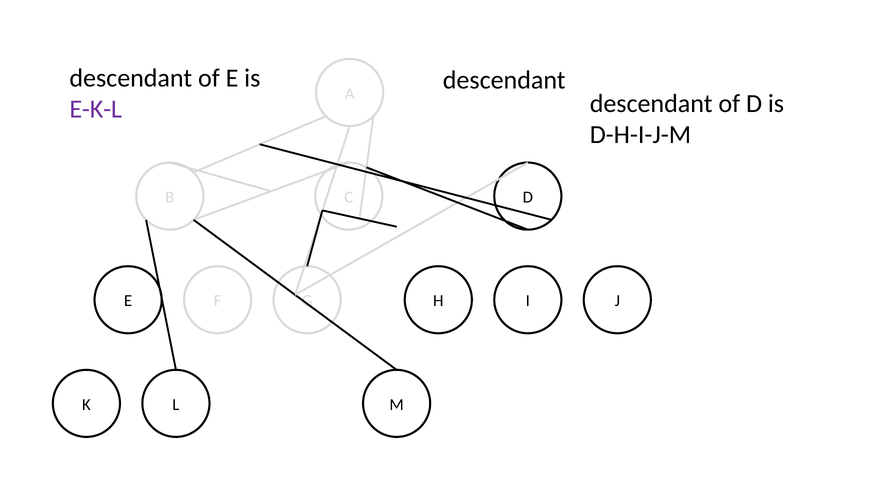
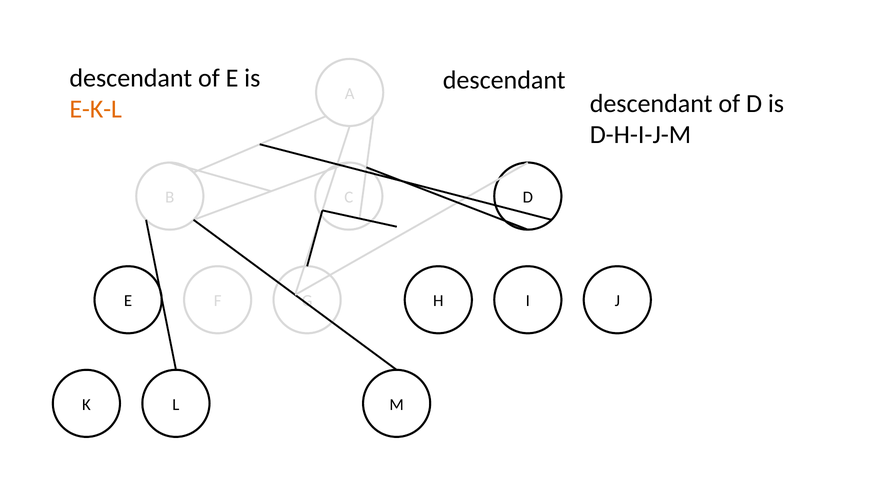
E-K-L colour: purple -> orange (96, 109)
